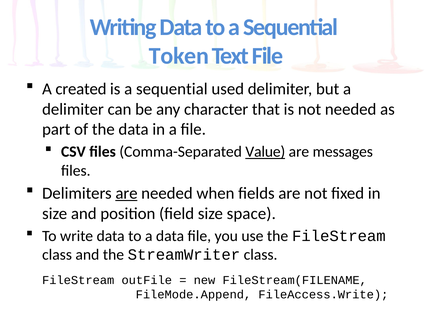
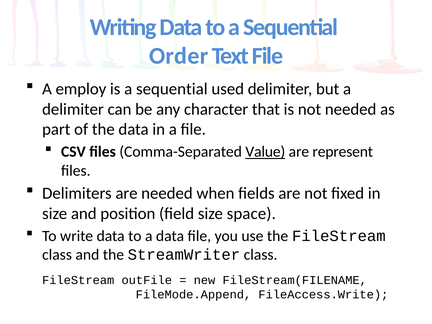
Token: Token -> Order (179, 56)
created: created -> employ (81, 89)
messages: messages -> represent (343, 152)
are underline: present -> none (126, 193)
